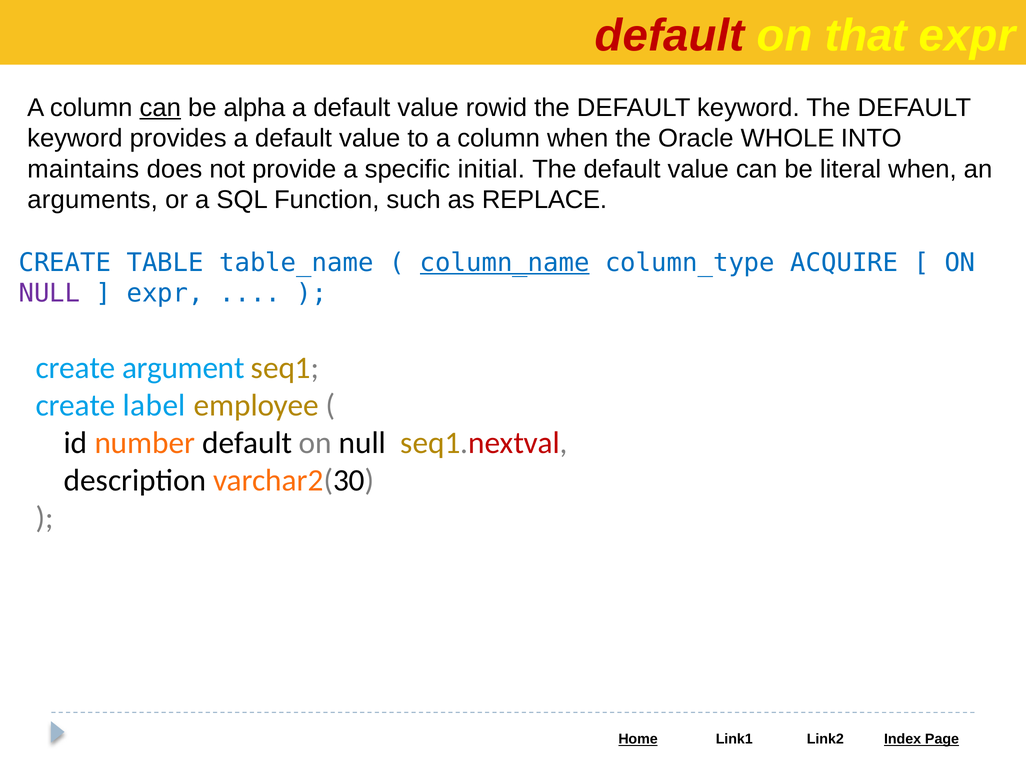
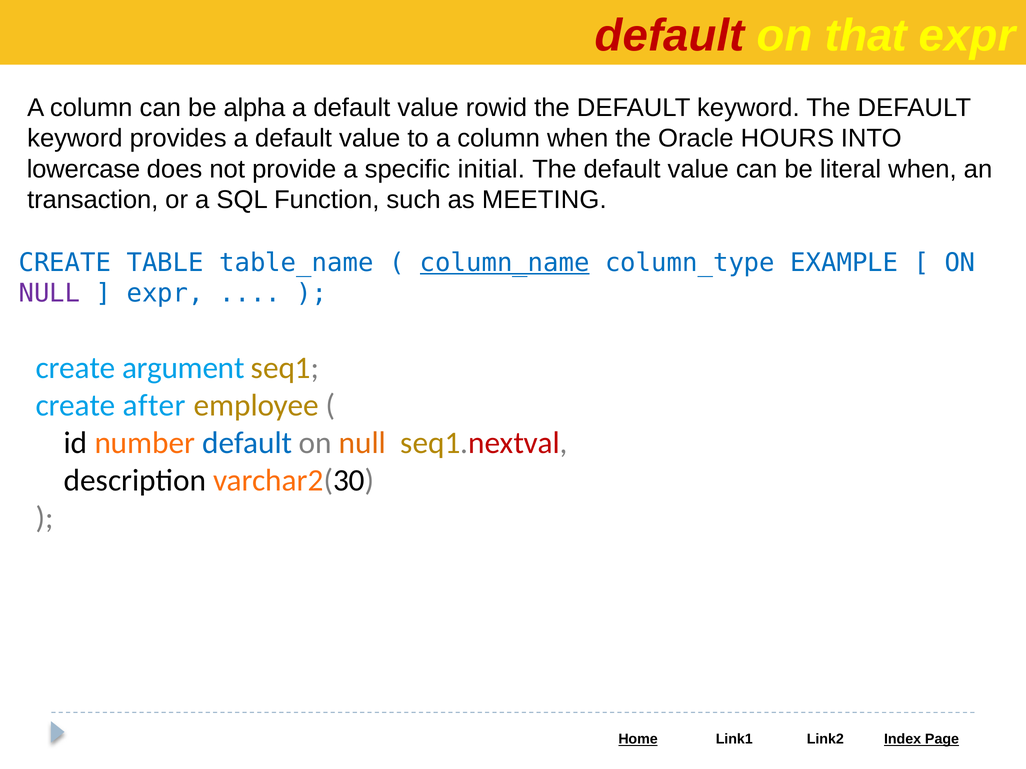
can underline: present -> none (160, 108)
WHOLE: WHOLE -> HOURS (787, 138)
maintains: maintains -> lowercase (83, 169)
arguments: arguments -> transaction (93, 200)
REPLACE: REPLACE -> MEETING (544, 200)
ACQUIRE: ACQUIRE -> EXAMPLE (844, 263)
label: label -> after (154, 406)
default colour: black -> blue (247, 443)
null colour: black -> orange (363, 443)
